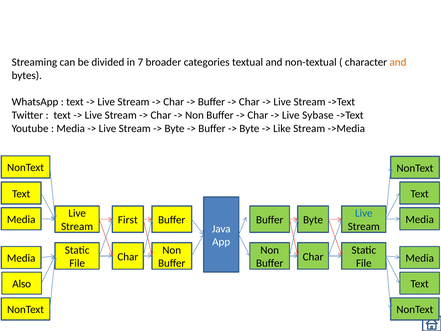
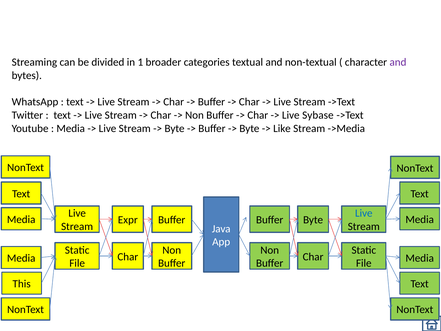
7: 7 -> 1 (140, 62)
and colour: orange -> purple (398, 62)
First: First -> Expr (128, 220)
Also: Also -> This (22, 284)
